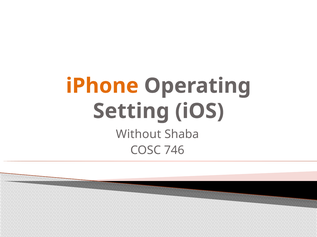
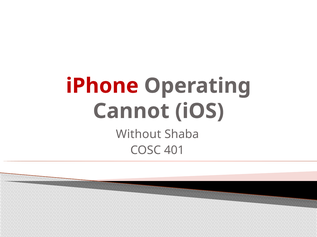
iPhone colour: orange -> red (102, 86)
Setting: Setting -> Cannot (131, 111)
746: 746 -> 401 (174, 151)
